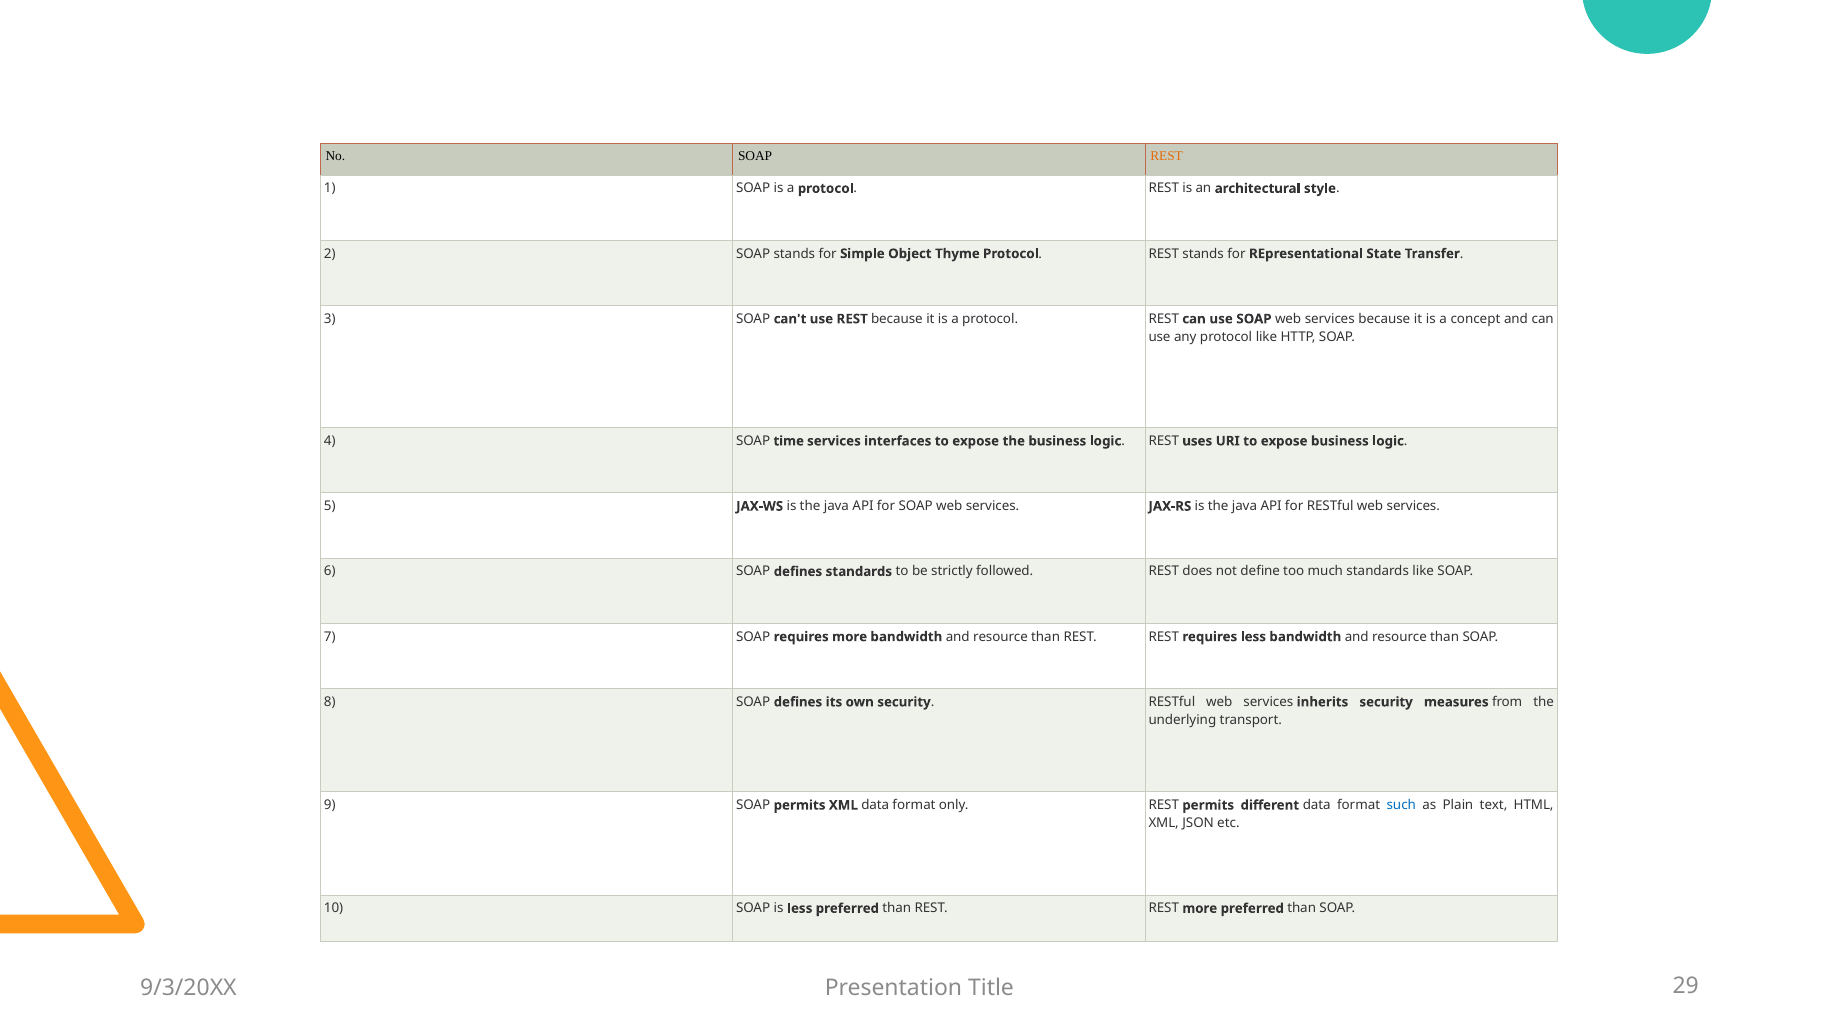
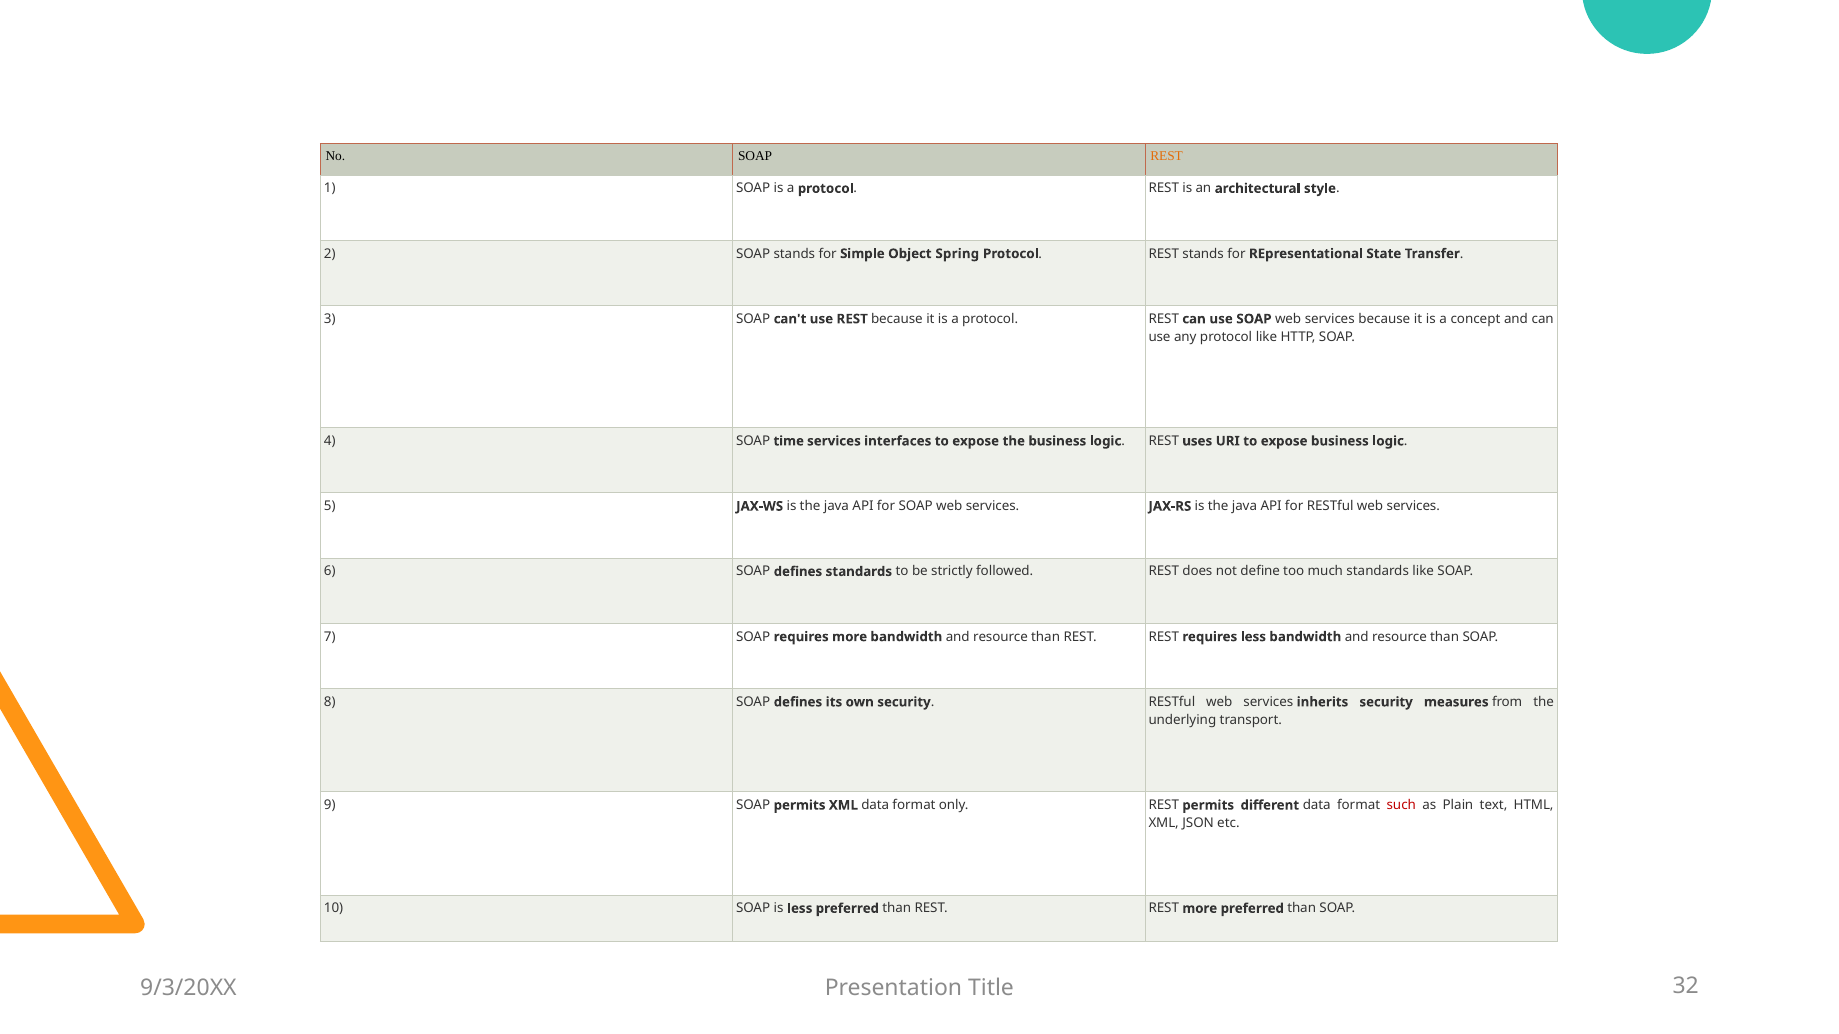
Thyme: Thyme -> Spring (957, 254)
such colour: blue -> red (1401, 806)
29: 29 -> 32 (1686, 986)
